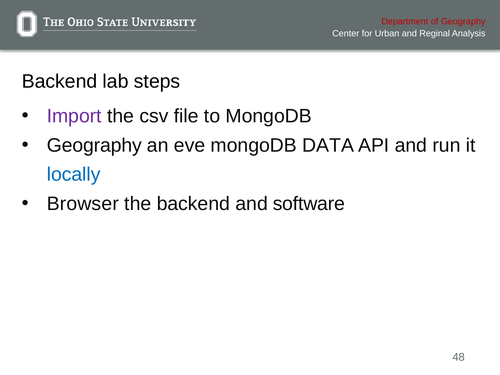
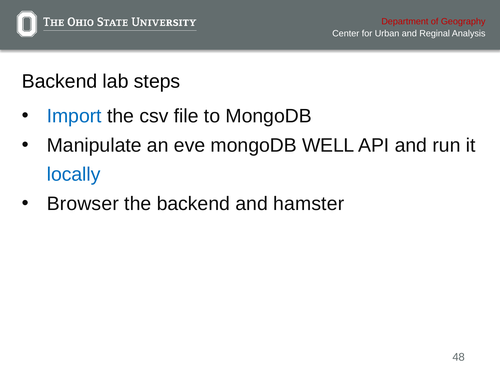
Import colour: purple -> blue (74, 116)
Geography: Geography -> Manipulate (94, 145)
DATA: DATA -> WELL (328, 145)
software: software -> hamster (309, 204)
